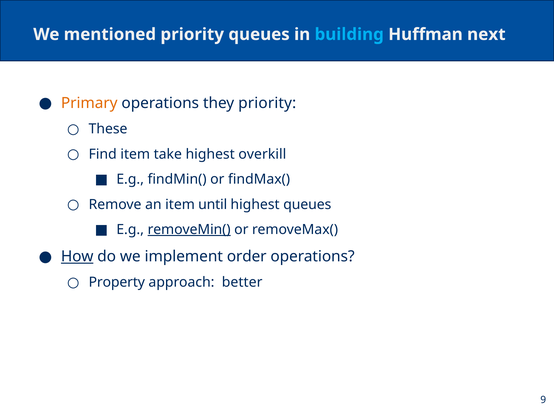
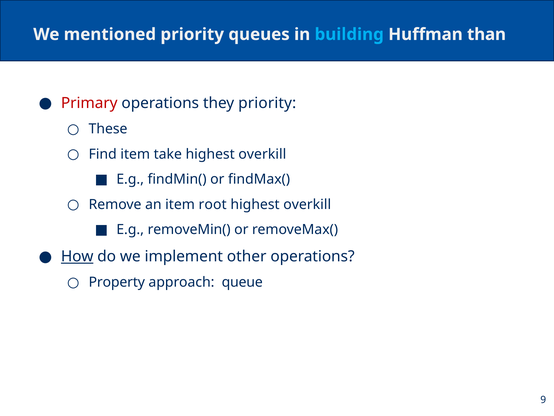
next: next -> than (486, 34)
Primary colour: orange -> red (89, 103)
until: until -> root (213, 204)
queues: queues -> overkill (307, 204)
removeMin( underline: present -> none (189, 229)
order: order -> other (247, 256)
better: better -> queue (242, 282)
